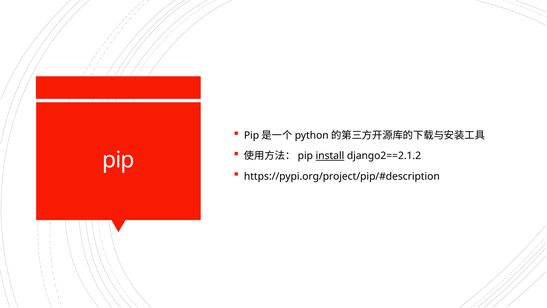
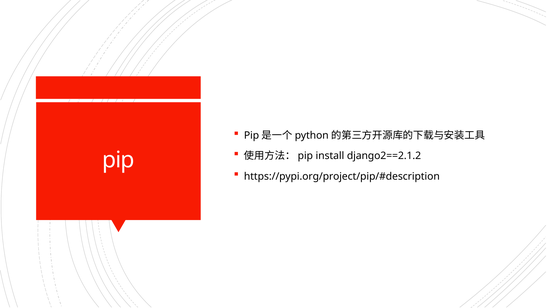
install underline: present -> none (330, 156)
